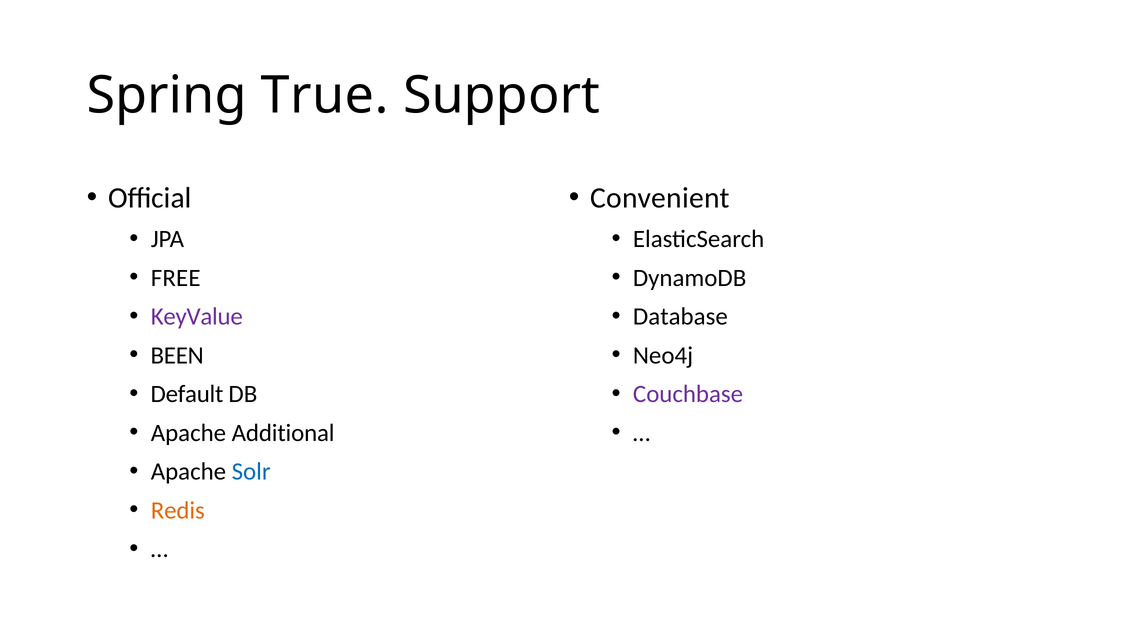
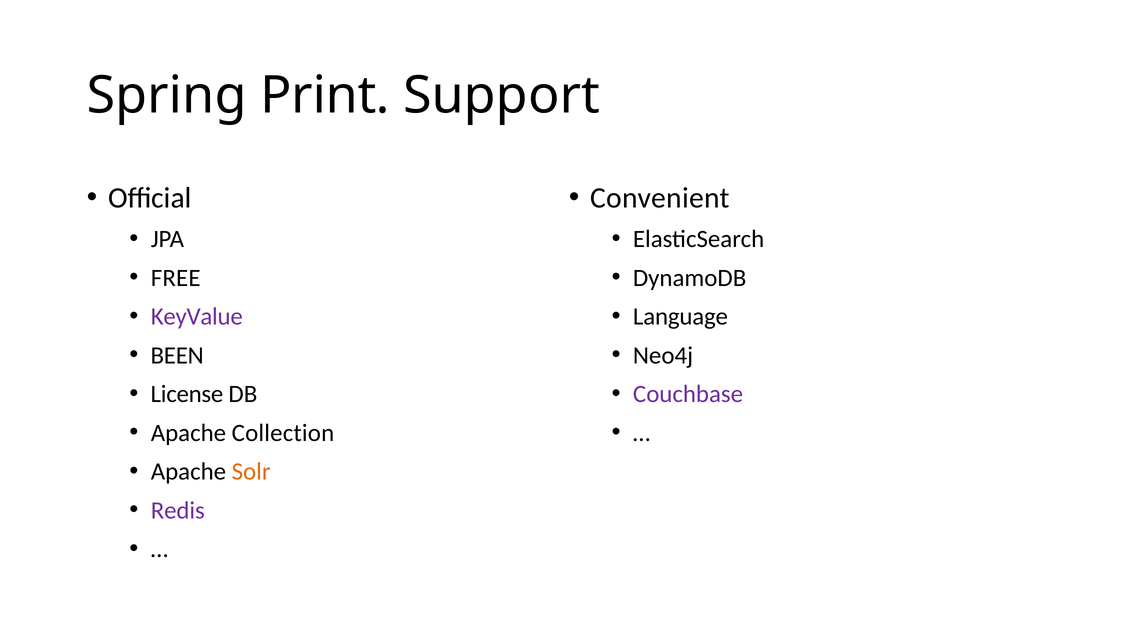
True: True -> Print (325, 96)
Database: Database -> Language (680, 317)
Default: Default -> License (187, 394)
Additional: Additional -> Collection (283, 433)
Solr colour: blue -> orange (251, 472)
Redis colour: orange -> purple (178, 510)
